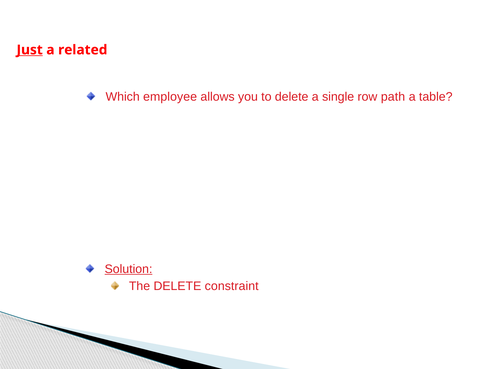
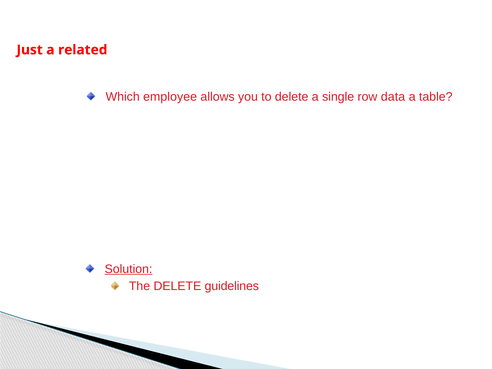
Just underline: present -> none (30, 50)
path: path -> data (393, 97)
constraint: constraint -> guidelines (232, 286)
